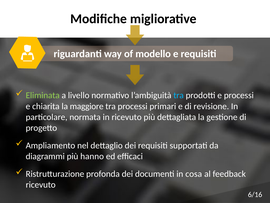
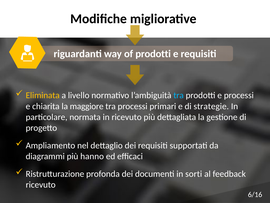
of modello: modello -> prodotti (153, 54)
Eliminata colour: light green -> yellow (43, 95)
revisione: revisione -> strategie (211, 106)
cosa: cosa -> sorti (194, 173)
